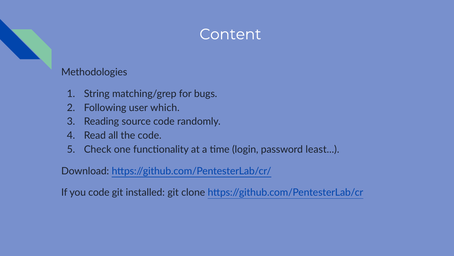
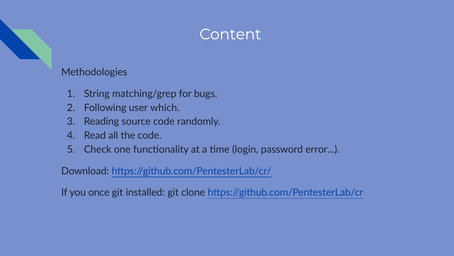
least: least -> error (322, 149)
you code: code -> once (99, 192)
